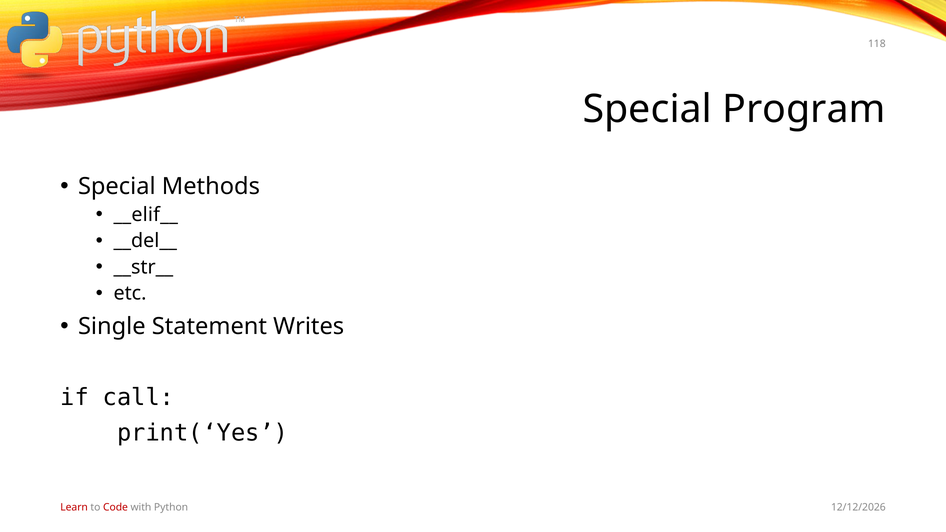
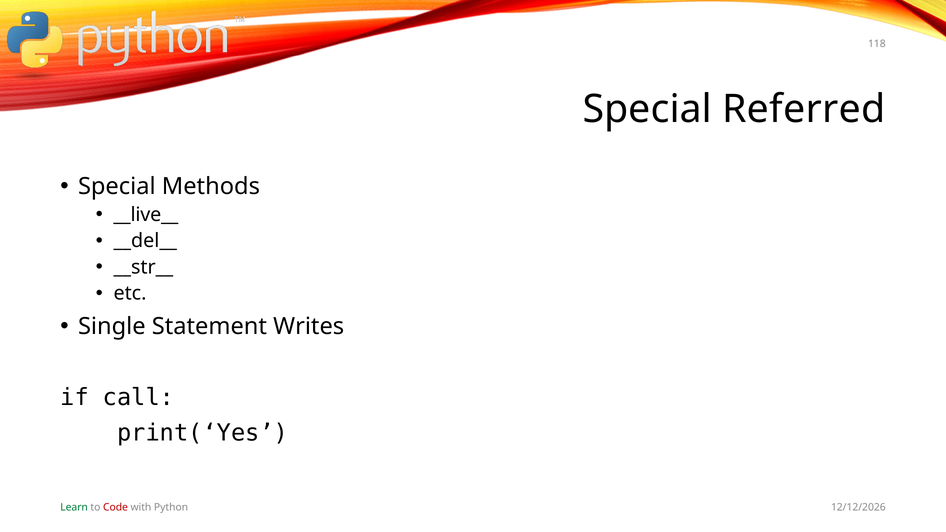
Program: Program -> Referred (804, 109)
__elif__: __elif__ -> __live__ (146, 215)
Learn colour: red -> green (74, 507)
